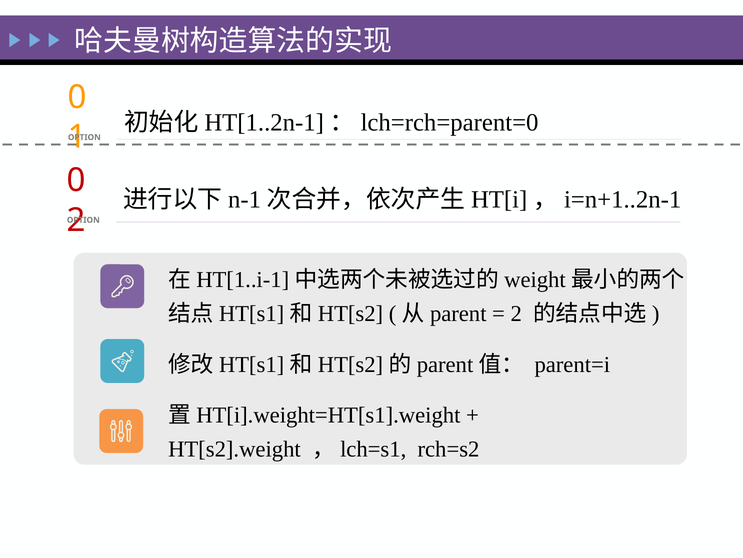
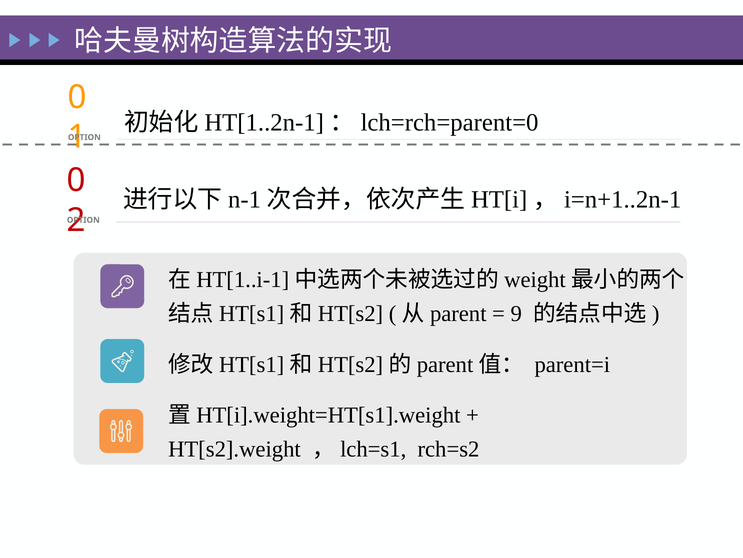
2: 2 -> 9 (516, 314)
